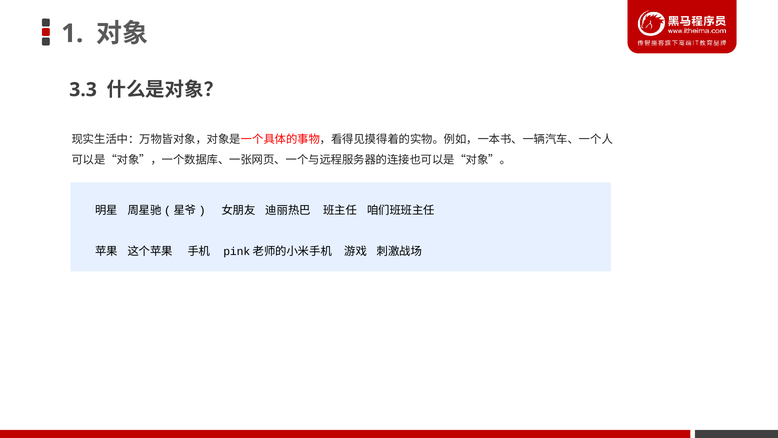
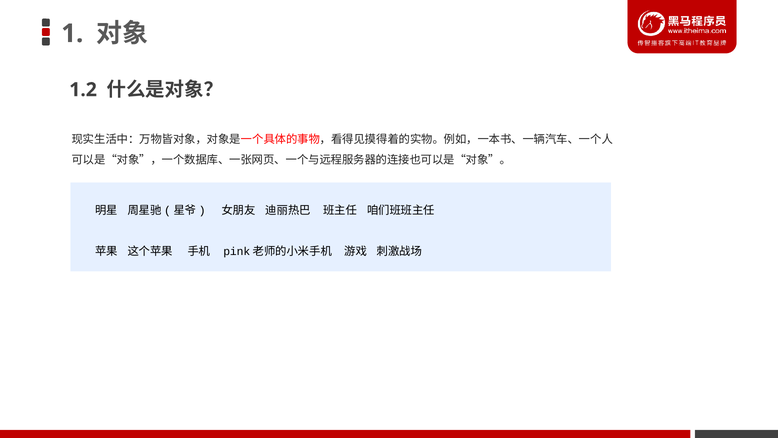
3.3: 3.3 -> 1.2 (83, 90)
